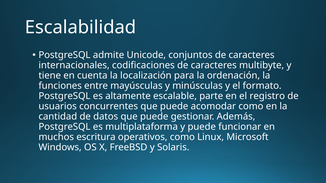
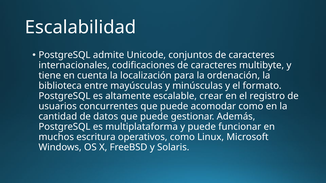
funciones: funciones -> biblioteca (60, 86)
parte: parte -> crear (211, 96)
